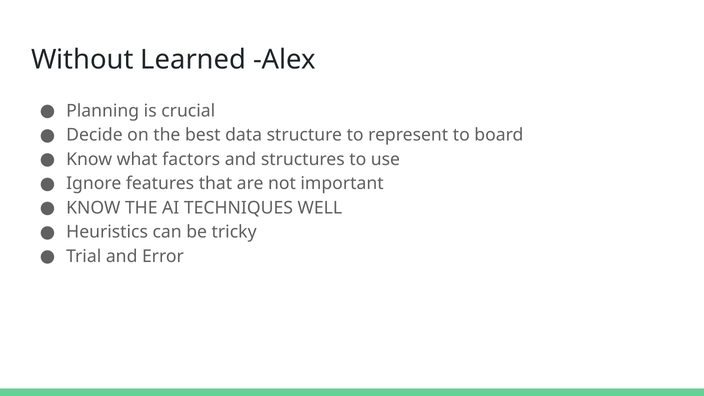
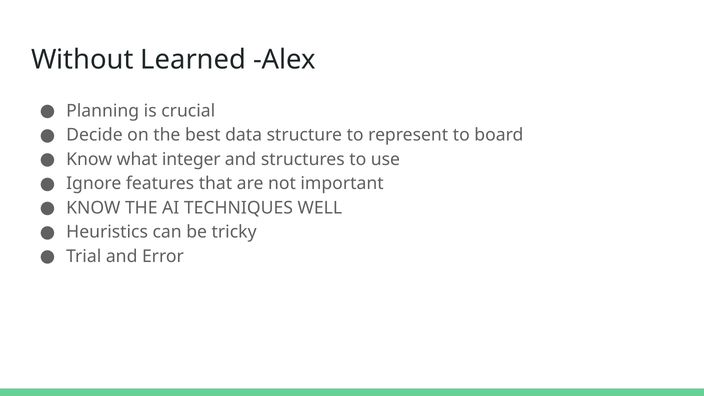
factors: factors -> integer (191, 159)
